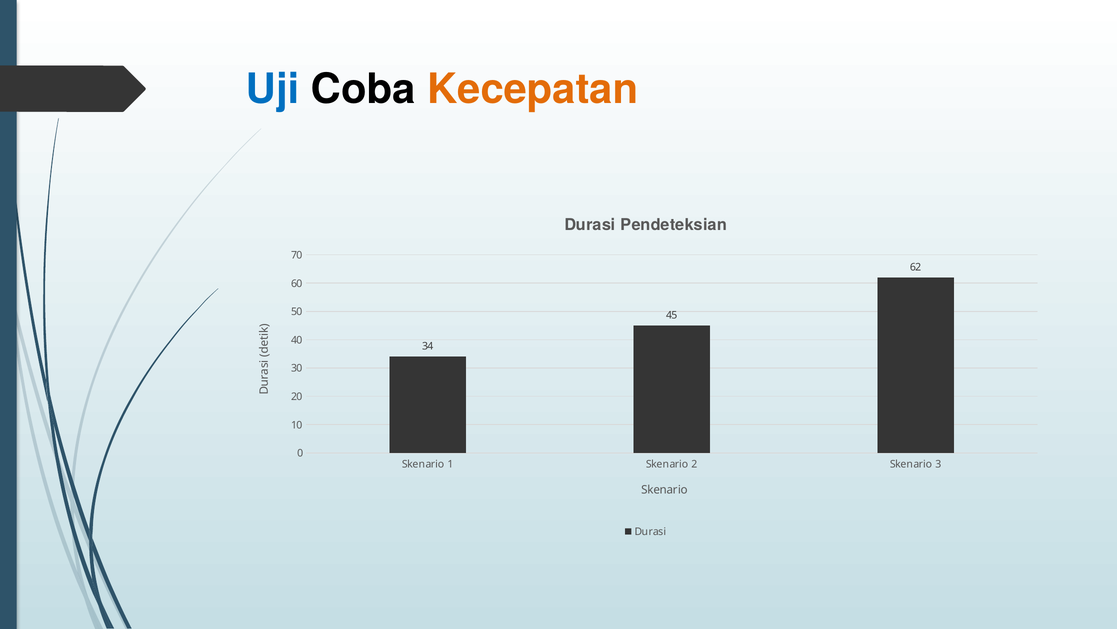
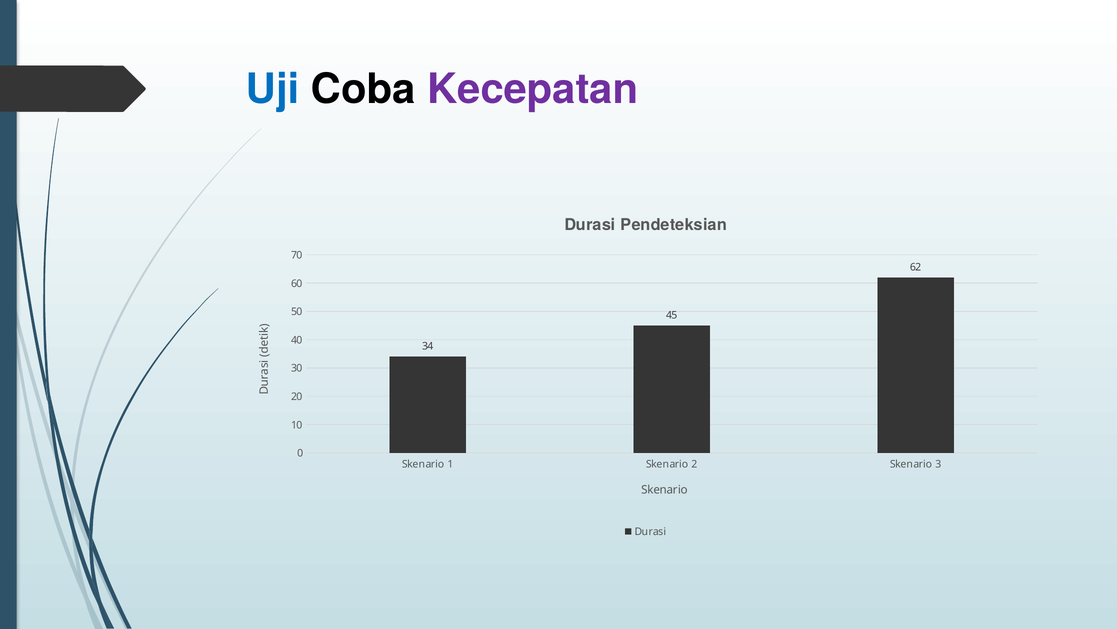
Kecepatan colour: orange -> purple (533, 89)
